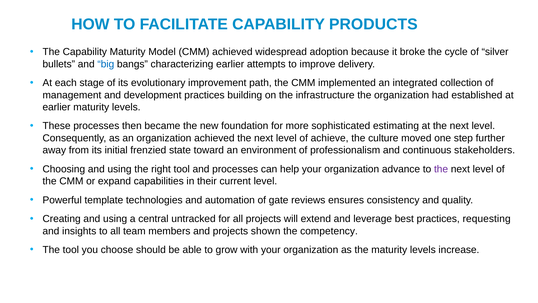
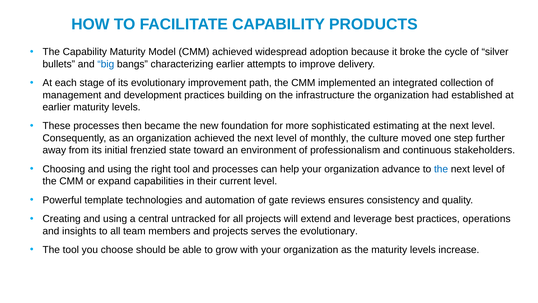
achieve: achieve -> monthly (330, 138)
the colour: purple -> blue (441, 169)
requesting: requesting -> operations (487, 219)
shown: shown -> serves (266, 231)
the competency: competency -> evolutionary (329, 231)
